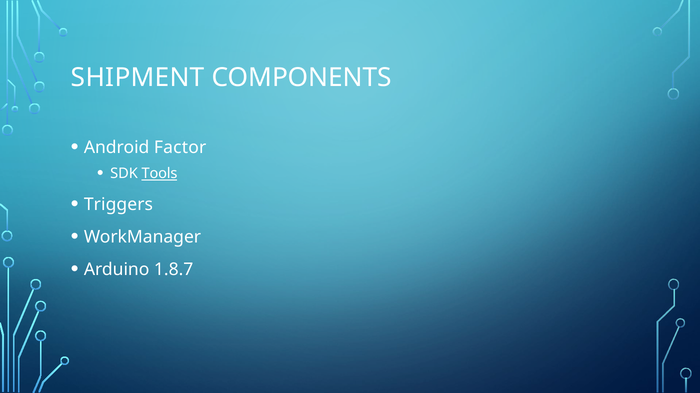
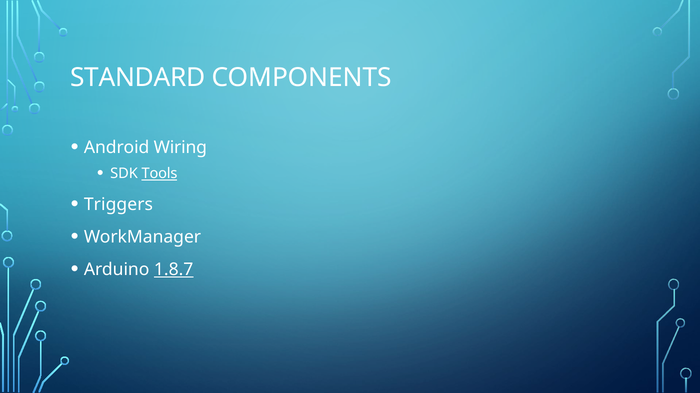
SHIPMENT: SHIPMENT -> STANDARD (138, 78)
Factor: Factor -> Wiring (180, 148)
1.8.7 underline: none -> present (174, 270)
